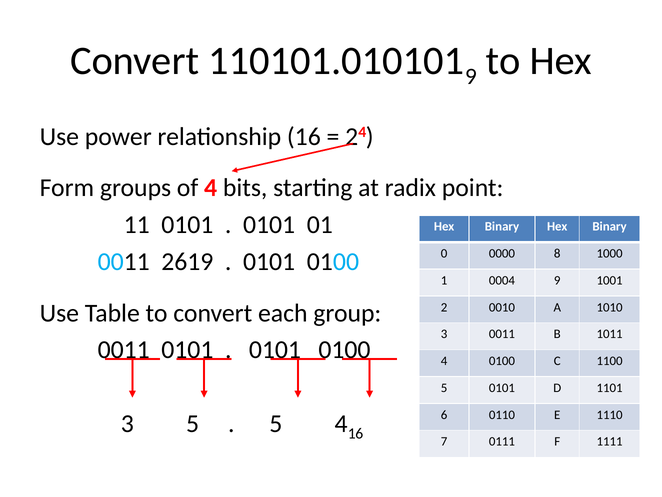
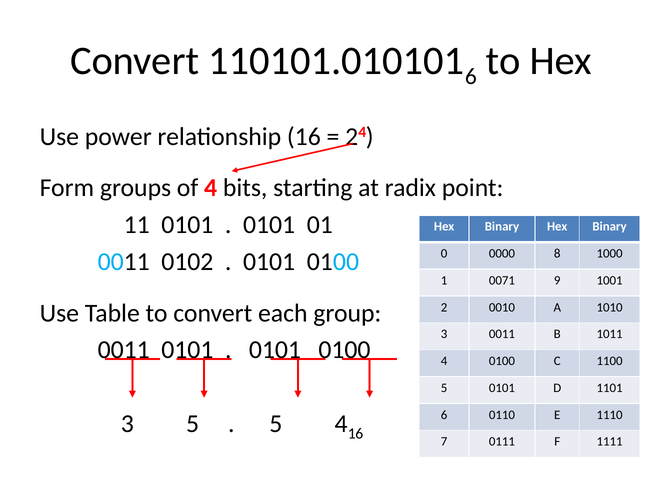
9: 9 -> 6 (471, 76)
2619: 2619 -> 0102 (187, 261)
0004: 0004 -> 0071 (502, 280)
